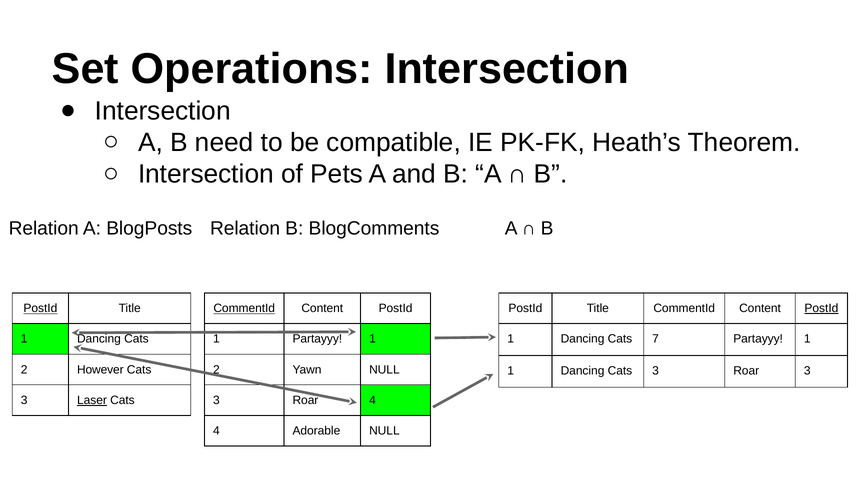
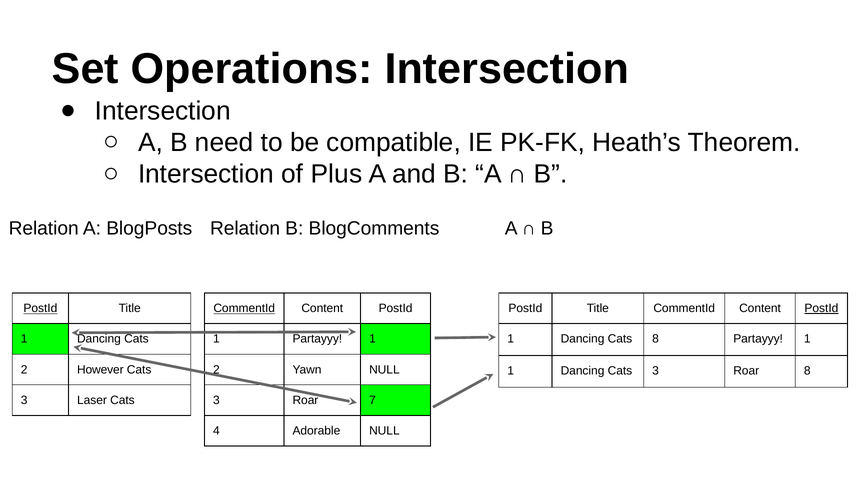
Pets: Pets -> Plus (337, 174)
Cats 7: 7 -> 8 (656, 339)
Roar 3: 3 -> 8 (807, 370)
Laser underline: present -> none (92, 400)
Roar 4: 4 -> 7 (373, 400)
